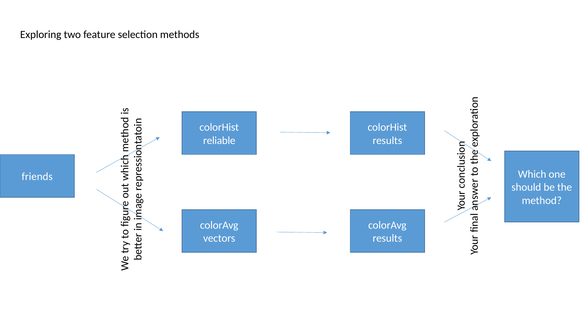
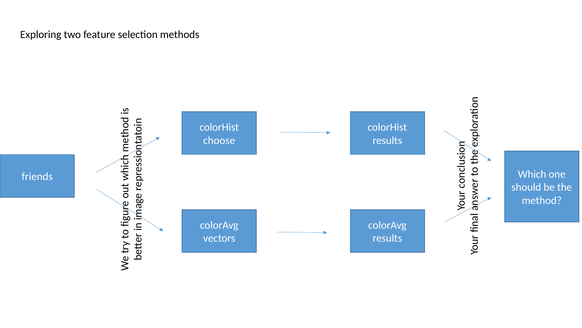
reliable: reliable -> choose (219, 140)
